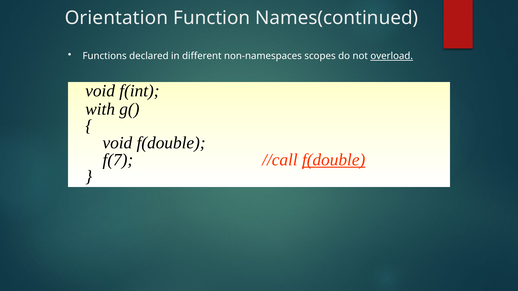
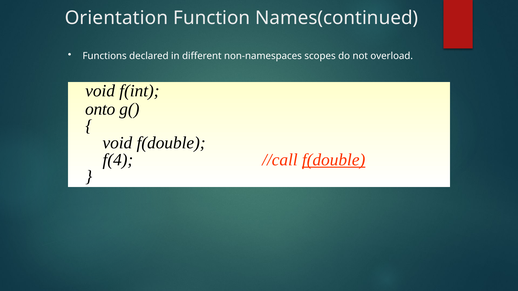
overload underline: present -> none (392, 56)
with: with -> onto (100, 109)
f(7: f(7 -> f(4 (118, 160)
